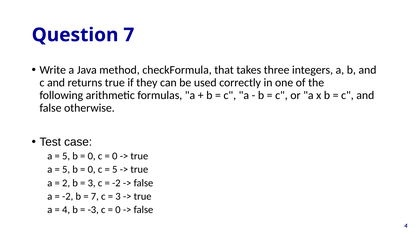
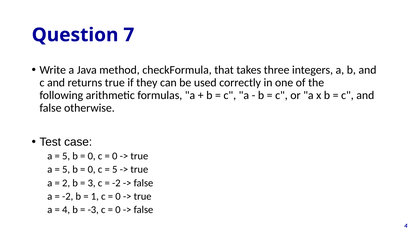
7: 7 -> 1 (95, 196)
3: 3 -> 0 (118, 196)
